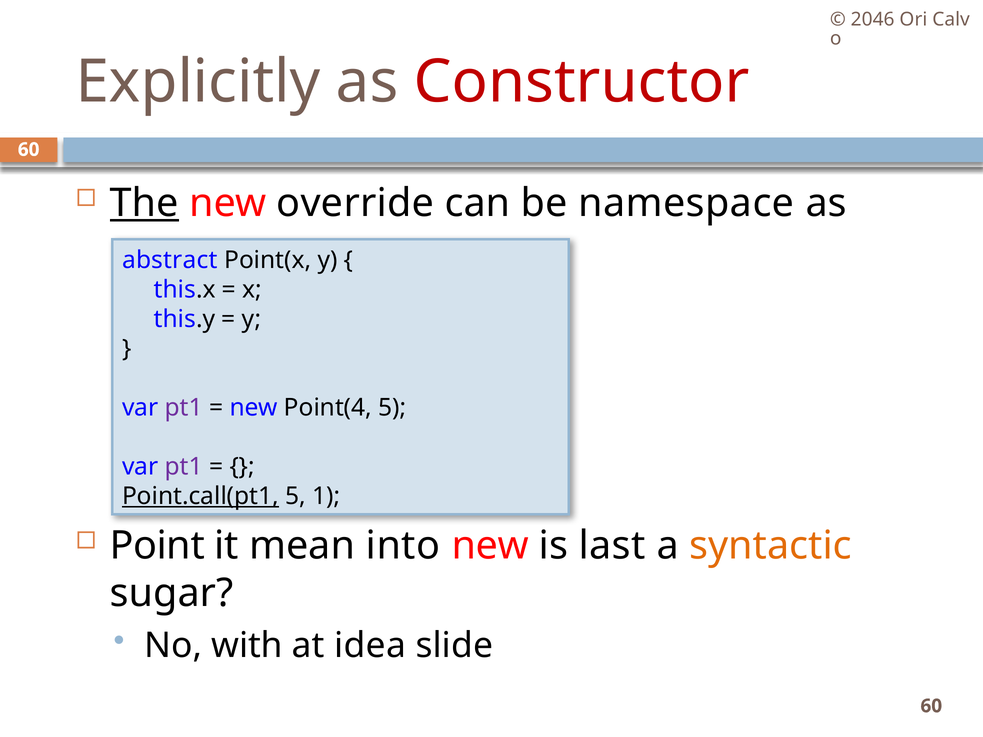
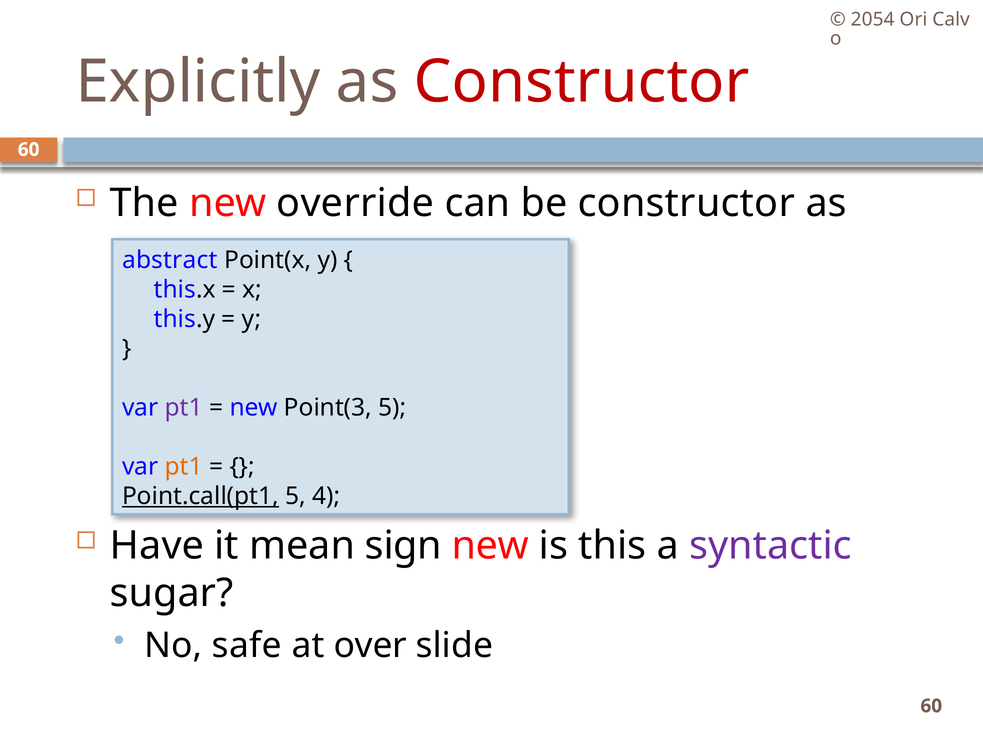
2046: 2046 -> 2054 (873, 19)
The underline: present -> none (144, 203)
be namespace: namespace -> constructor (686, 203)
Point(4: Point(4 -> Point(3 (328, 408)
pt1 colour: purple -> orange (184, 467)
1: 1 -> 4 (326, 496)
Point: Point -> Have (157, 546)
into: into -> sign (403, 546)
last: last -> this (612, 546)
syntactic colour: orange -> purple (771, 546)
with: with -> safe (247, 646)
idea: idea -> over (370, 646)
